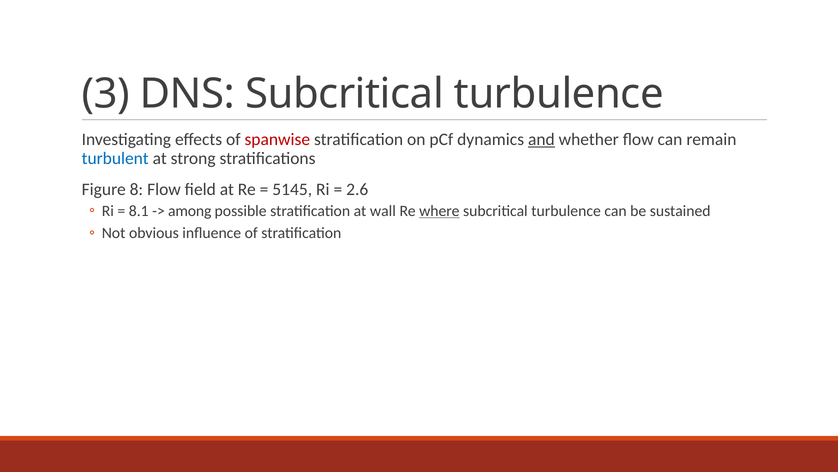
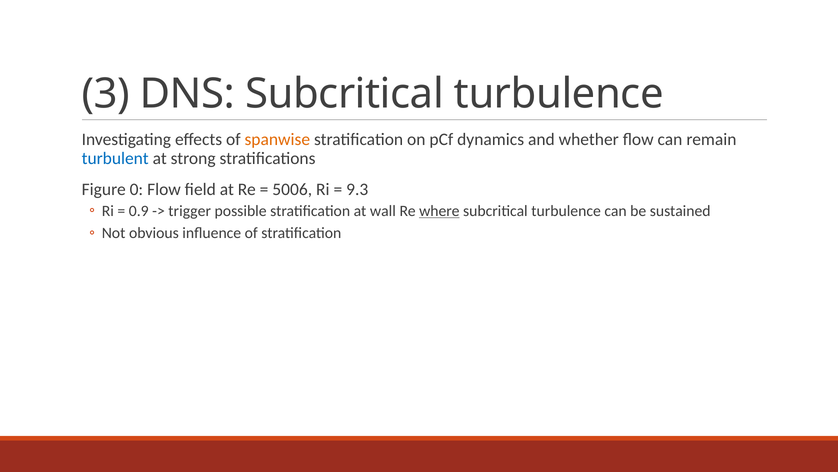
spanwise colour: red -> orange (277, 139)
and underline: present -> none (541, 139)
8: 8 -> 0 (136, 189)
5145: 5145 -> 5006 (292, 189)
2.6: 2.6 -> 9.3 (357, 189)
8.1: 8.1 -> 0.9 (139, 211)
among: among -> trigger (190, 211)
